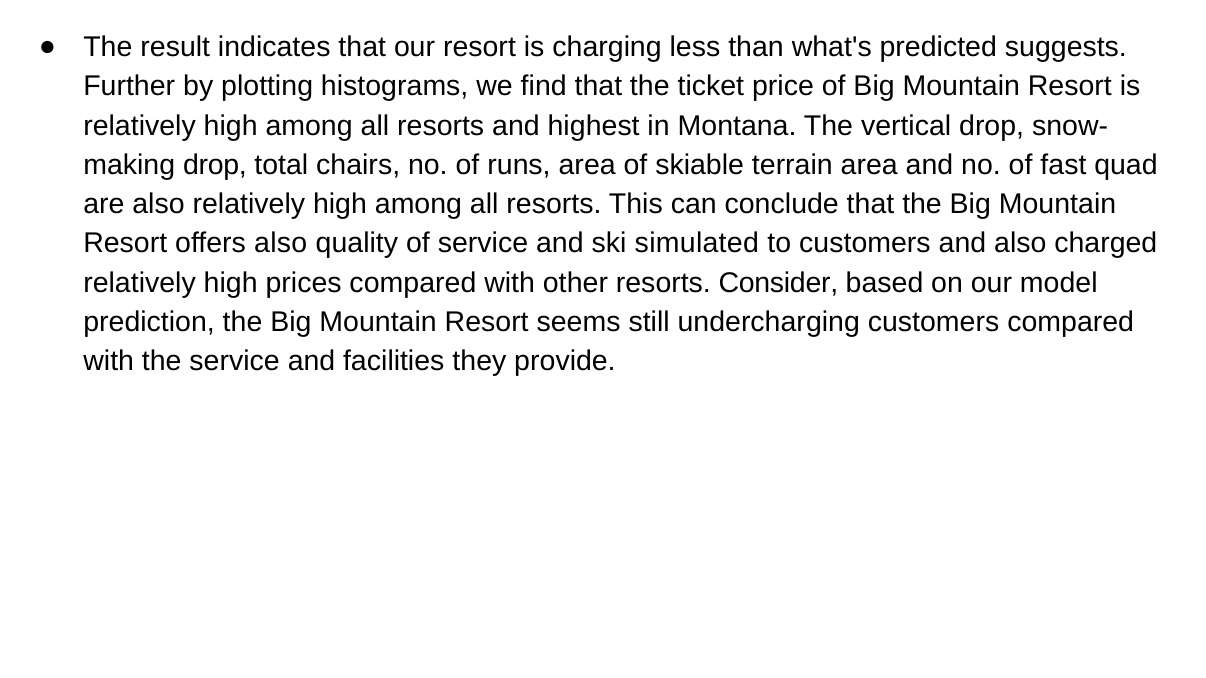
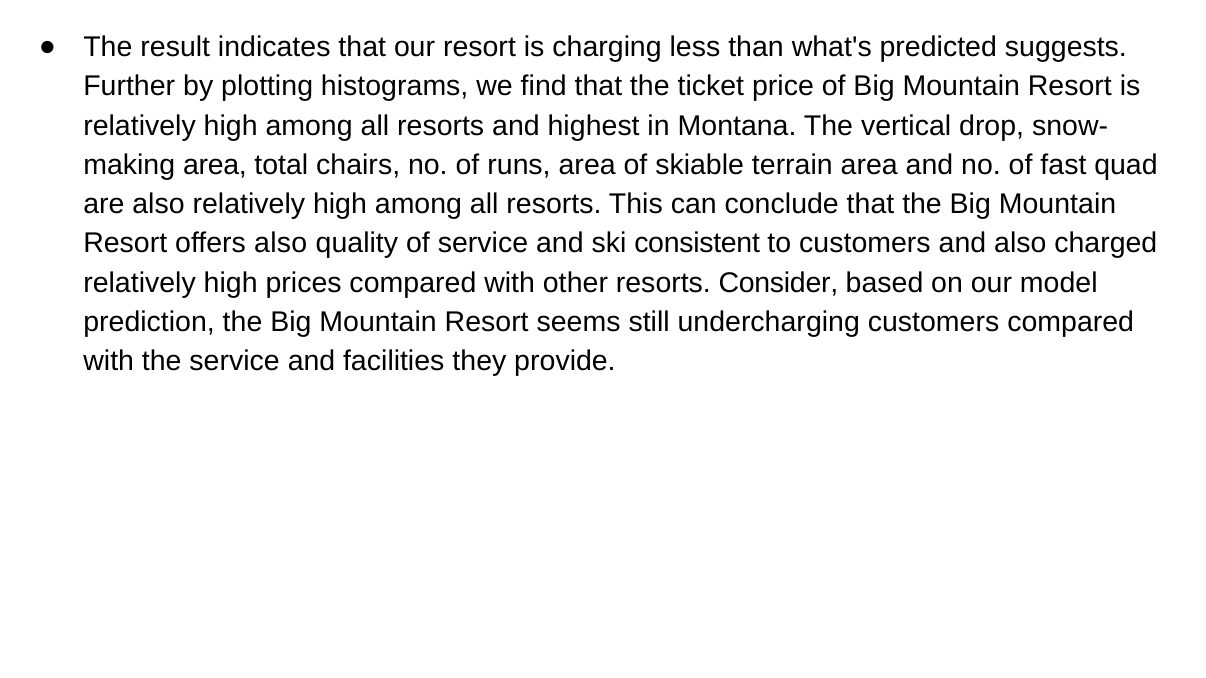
drop: drop -> area (215, 165)
simulated: simulated -> consistent (697, 244)
